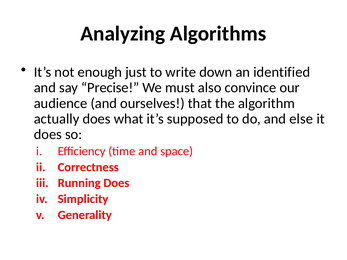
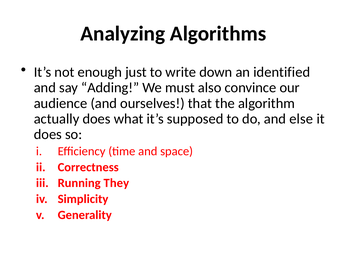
Precise: Precise -> Adding (110, 88)
Running Does: Does -> They (116, 183)
